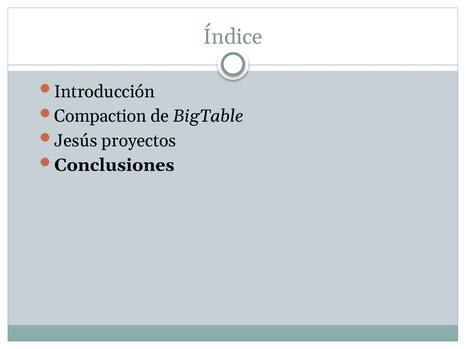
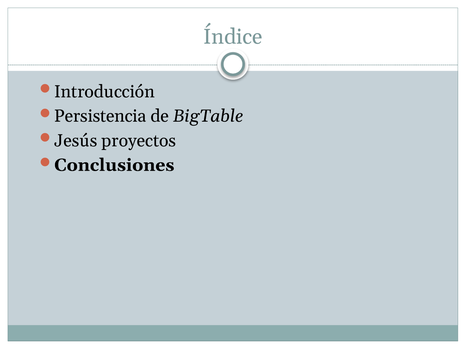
Compaction: Compaction -> Persistencia (100, 116)
